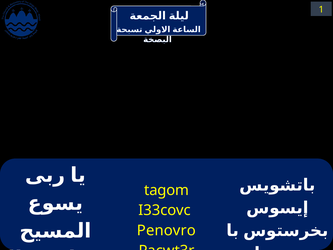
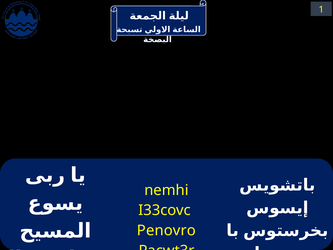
tagom: tagom -> nemhi (166, 190)
